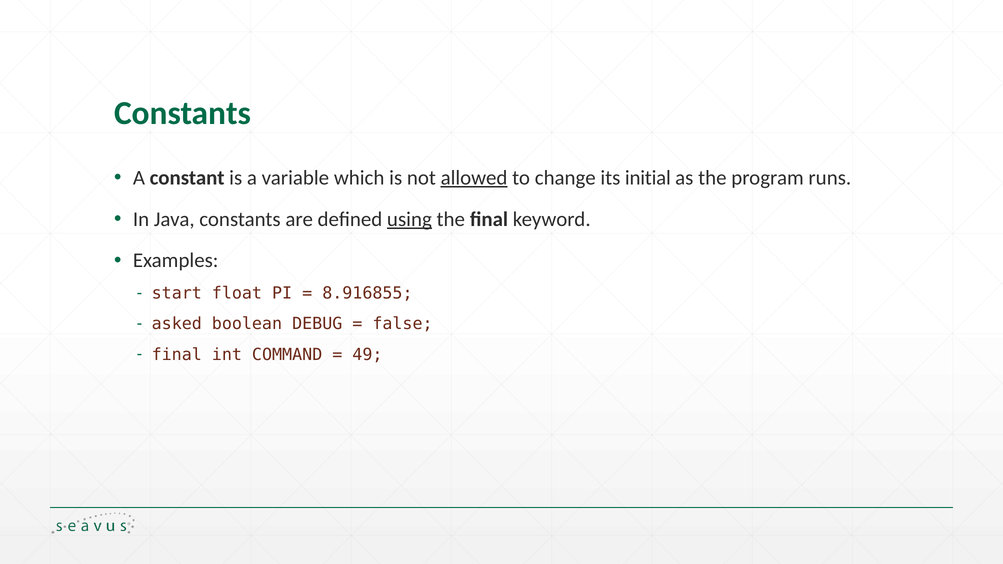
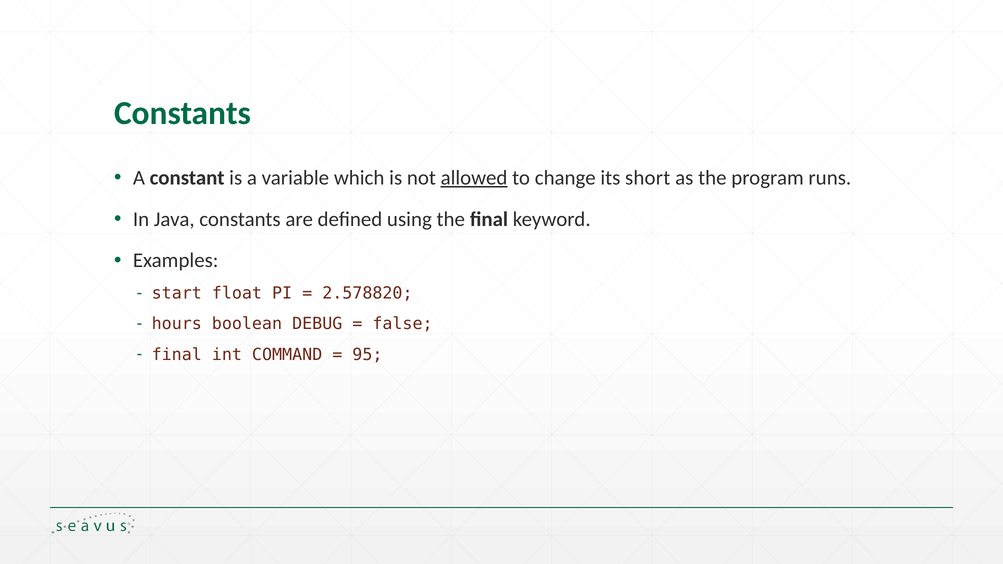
initial: initial -> short (648, 178)
using underline: present -> none (409, 219)
8.916855: 8.916855 -> 2.578820 (367, 293)
asked: asked -> hours (177, 324)
49: 49 -> 95 (367, 355)
